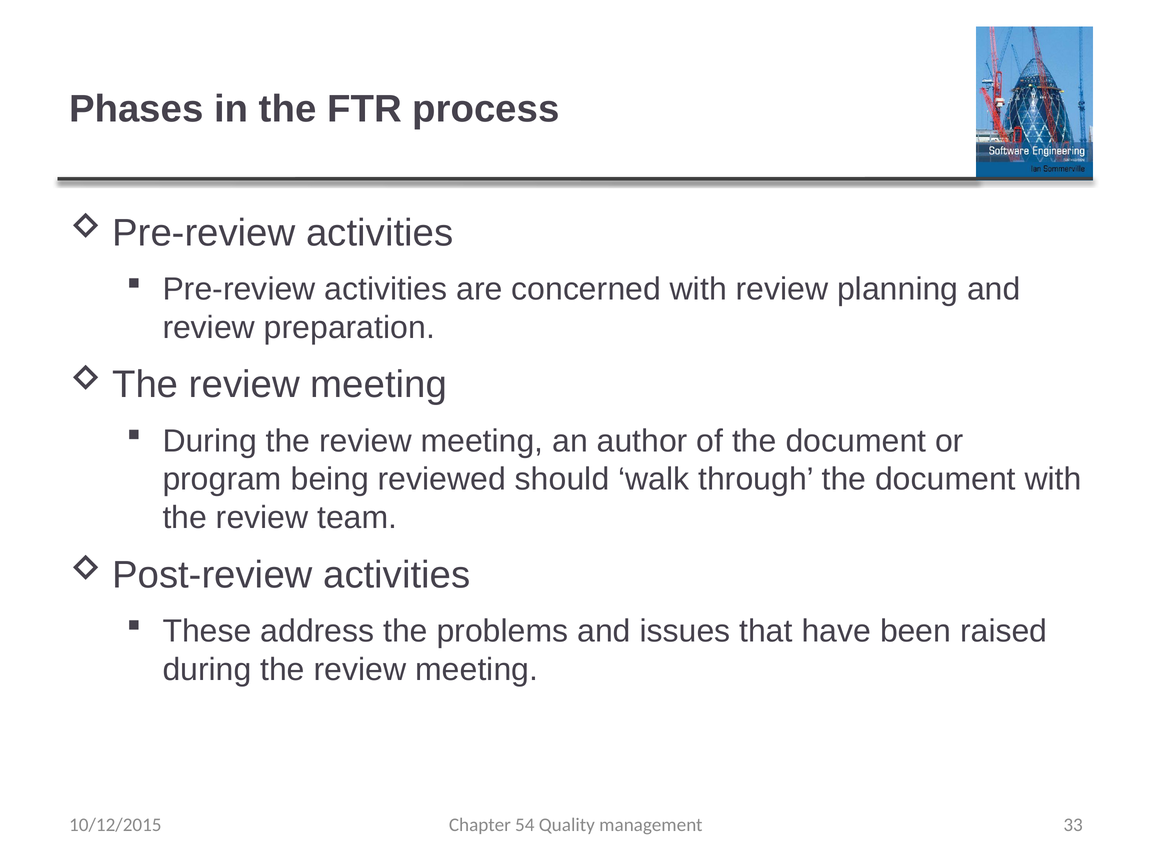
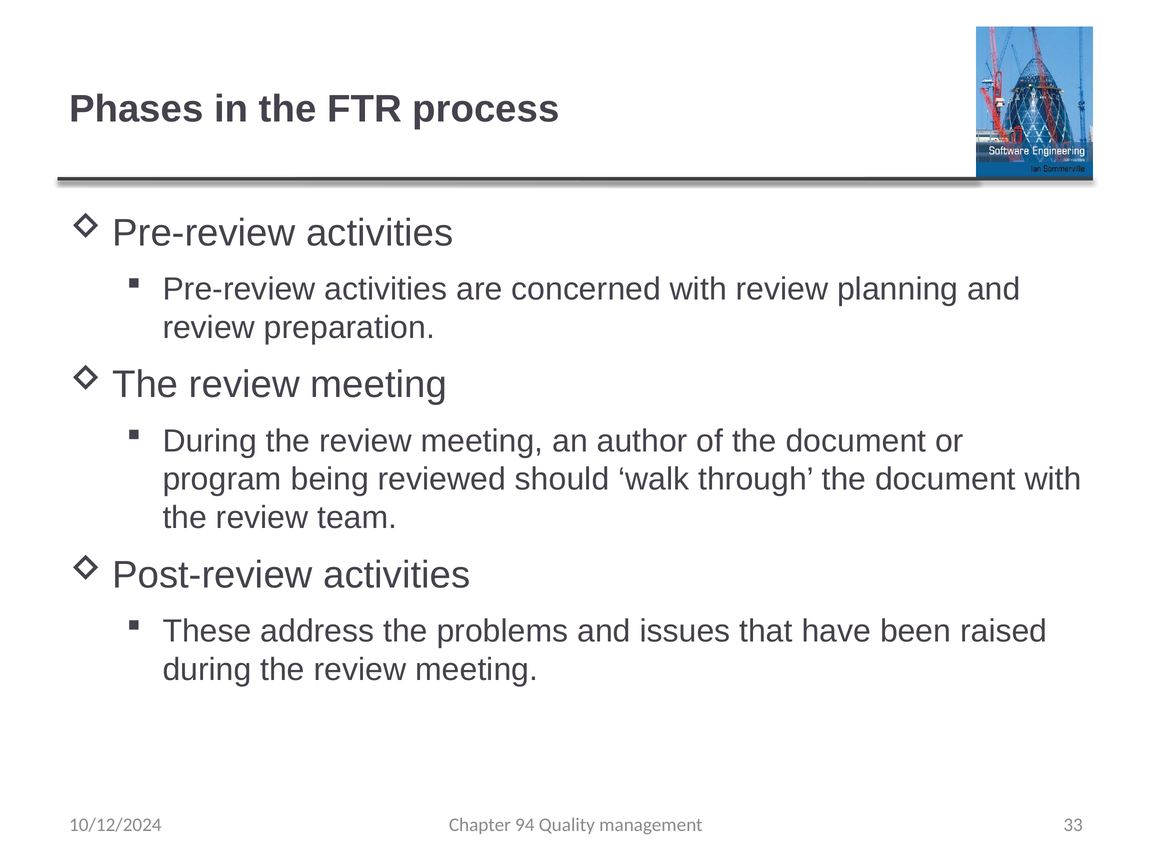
54: 54 -> 94 (525, 825)
10/12/2015: 10/12/2015 -> 10/12/2024 (115, 825)
